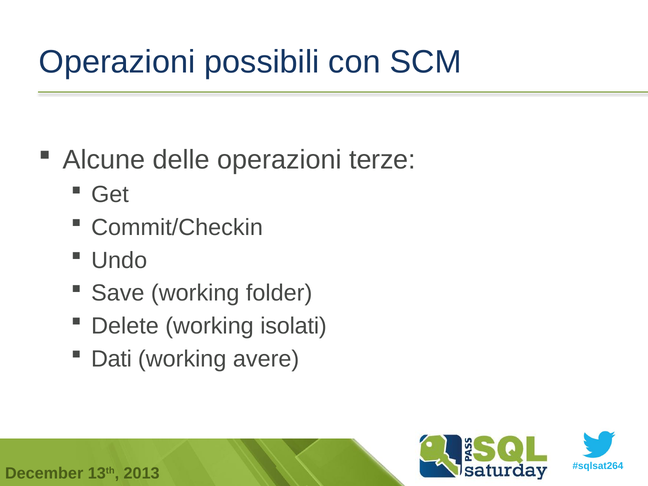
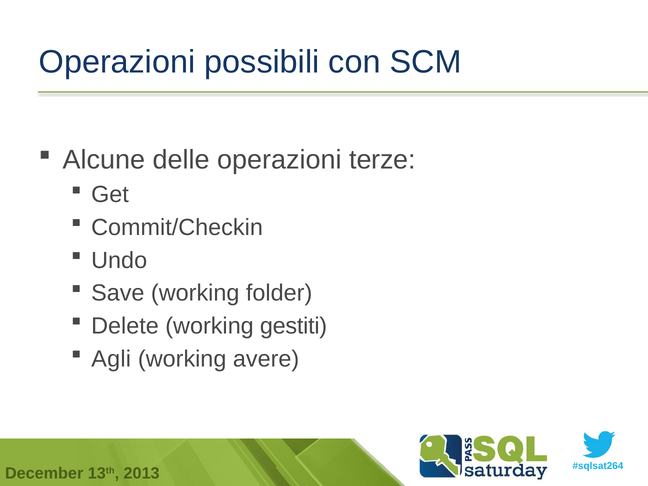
isolati: isolati -> gestiti (294, 326)
Dati: Dati -> Agli (111, 359)
